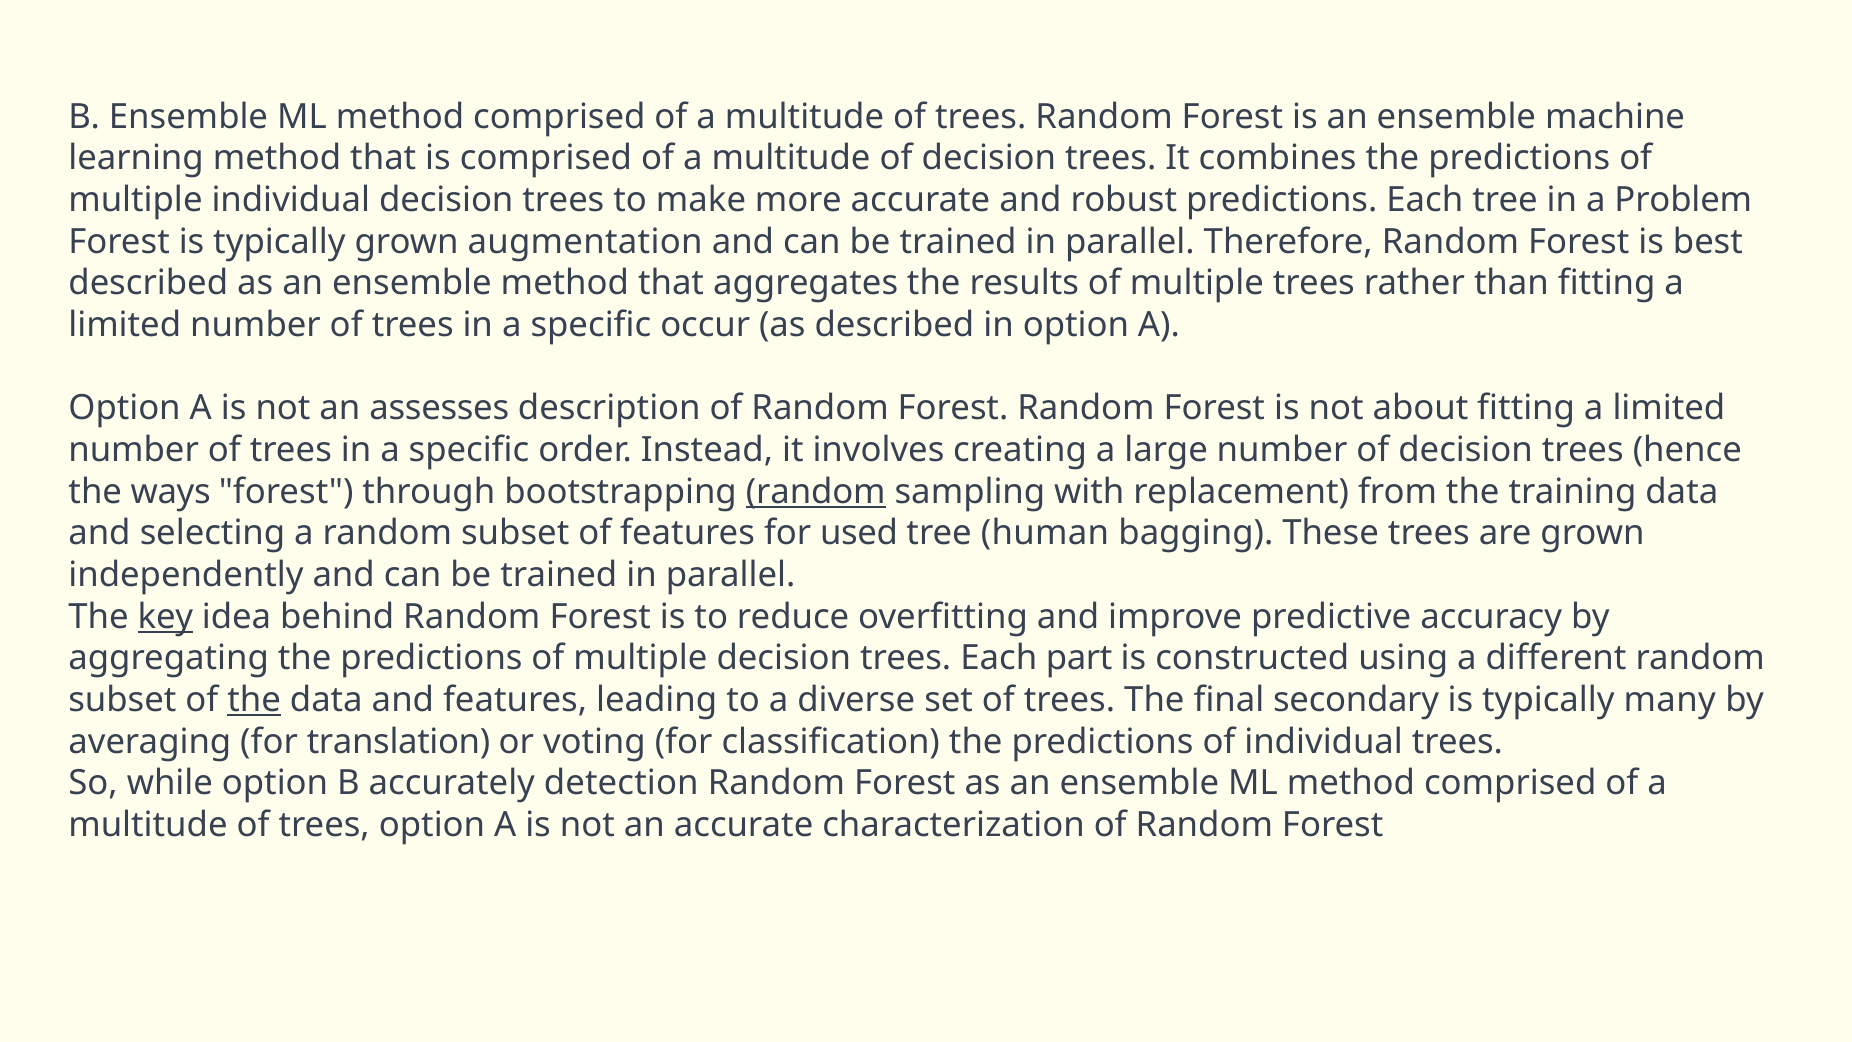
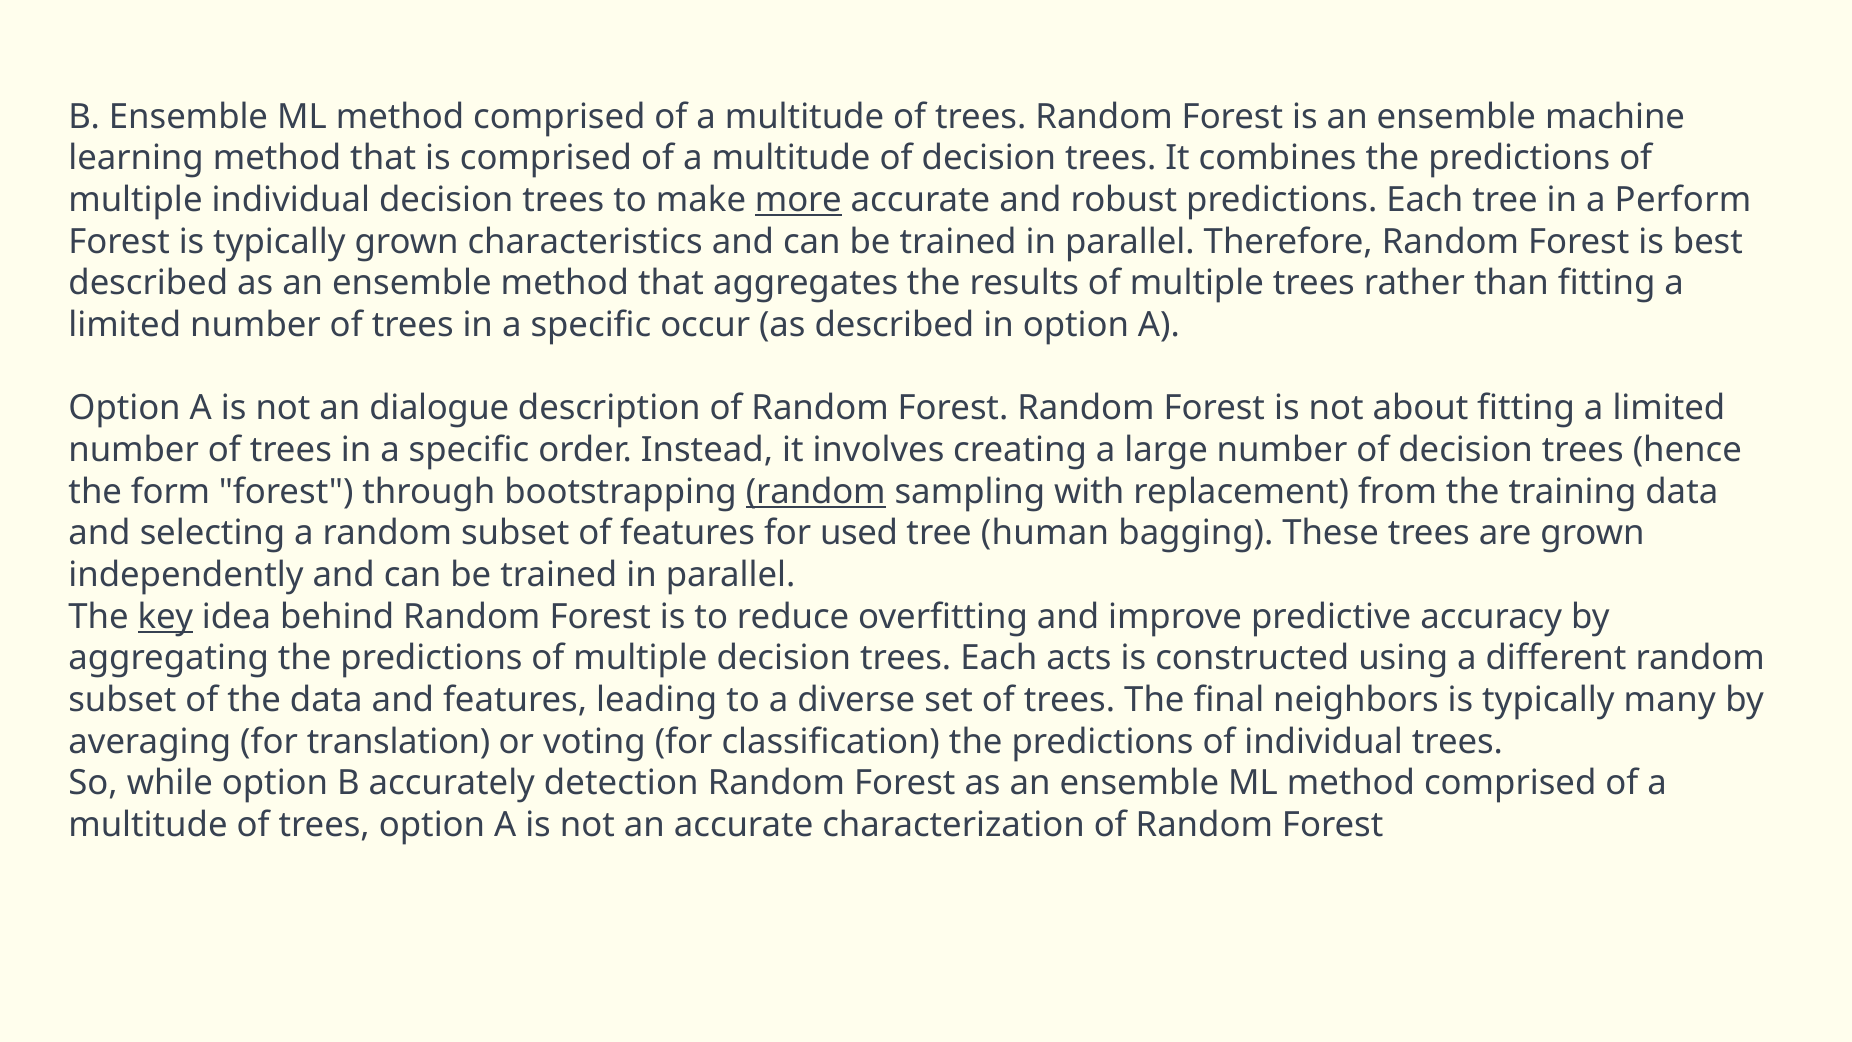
more underline: none -> present (798, 200)
Problem: Problem -> Perform (1683, 200)
augmentation: augmentation -> characteristics (585, 242)
assesses: assesses -> dialogue (439, 408)
ways: ways -> form (171, 492)
part: part -> acts (1079, 658)
the underline: present -> none (254, 700)
secondary: secondary -> neighbors (1356, 700)
